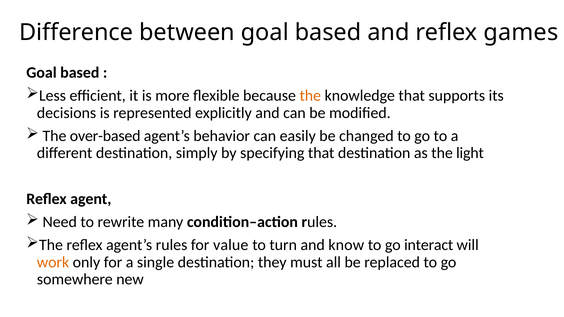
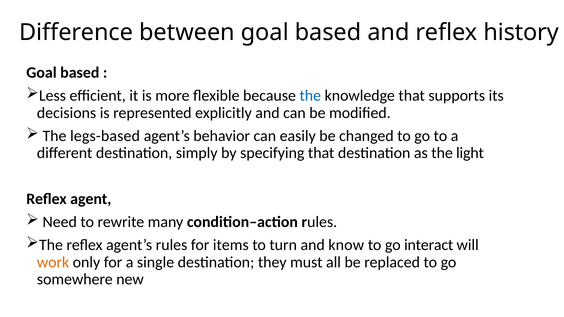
games: games -> history (521, 32)
the colour: orange -> blue (310, 96)
over-based: over-based -> legs-based (105, 136)
value: value -> items (231, 245)
